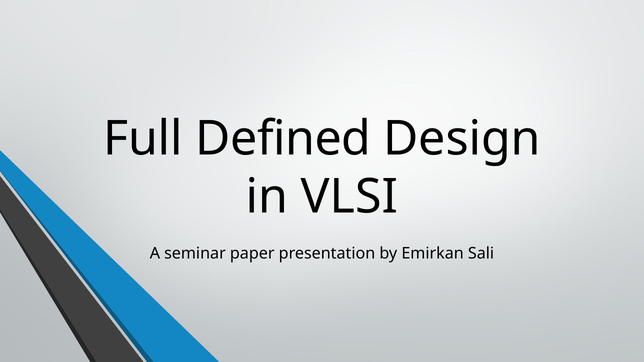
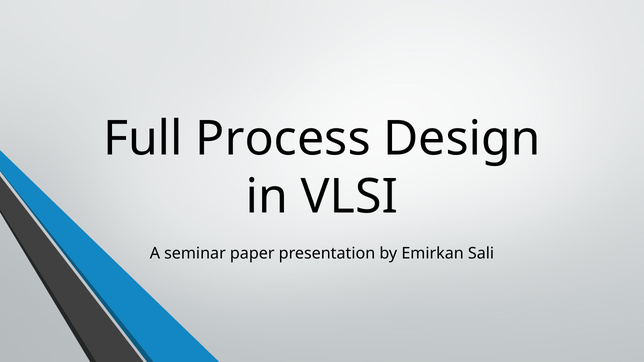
Defined: Defined -> Process (283, 139)
